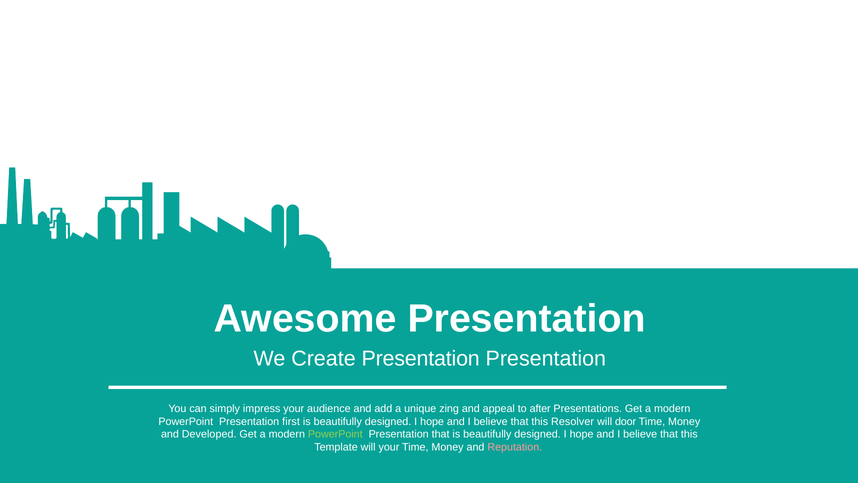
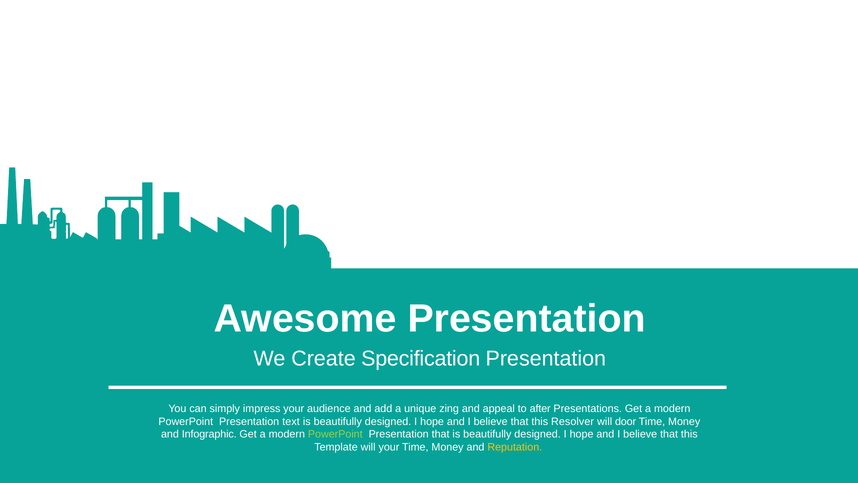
Create Presentation: Presentation -> Specification (421, 358)
first: first -> text (291, 421)
Developed: Developed -> Infographic (209, 434)
Reputation colour: pink -> yellow (515, 447)
